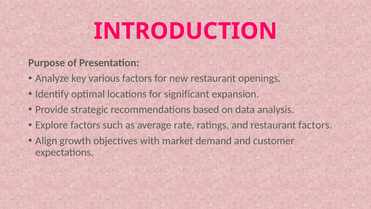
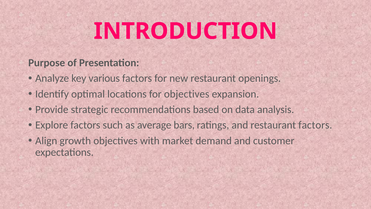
for significant: significant -> objectives (187, 94)
rate: rate -> bars (184, 125)
